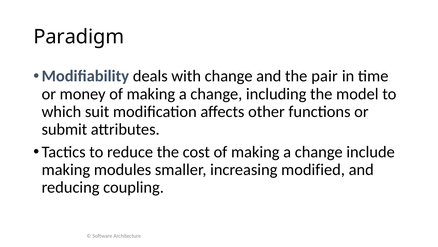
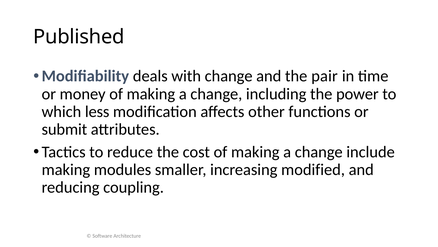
Paradigm: Paradigm -> Published (79, 37)
model: model -> power (357, 94)
suit: suit -> less (97, 111)
